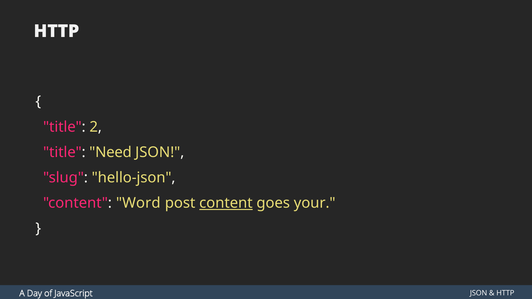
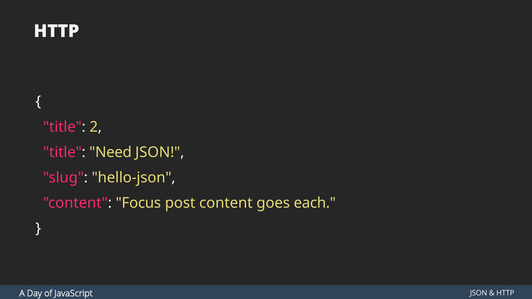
Word: Word -> Focus (138, 203)
content underline: present -> none (226, 203)
your: your -> each (315, 203)
